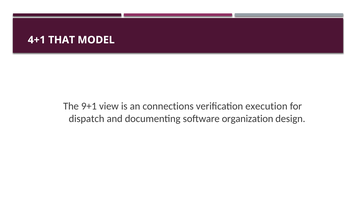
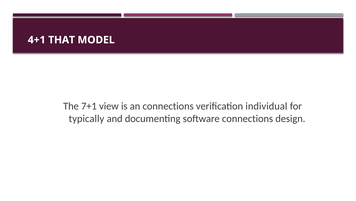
9+1: 9+1 -> 7+1 (89, 106)
execution: execution -> individual (266, 106)
dispatch: dispatch -> typically (86, 118)
software organization: organization -> connections (248, 118)
